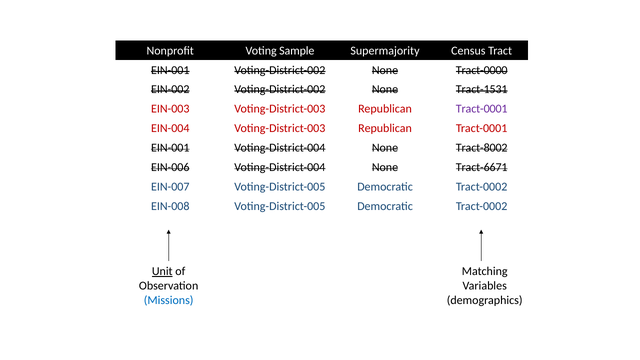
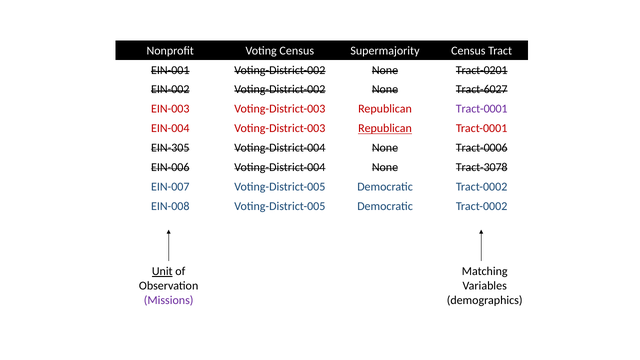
Voting Sample: Sample -> Census (297, 51)
Tract-0000: Tract-0000 -> Tract-0201 (482, 70)
Tract-1531: Tract-1531 -> Tract-6027 (482, 90)
Republican underline: none -> present (385, 128)
EIN-001: EIN-001 -> EIN-305 (170, 148)
Tract-8002: Tract-8002 -> Tract-0006 (482, 148)
Tract-6671: Tract-6671 -> Tract-3078 (482, 167)
Missions colour: blue -> purple (169, 300)
